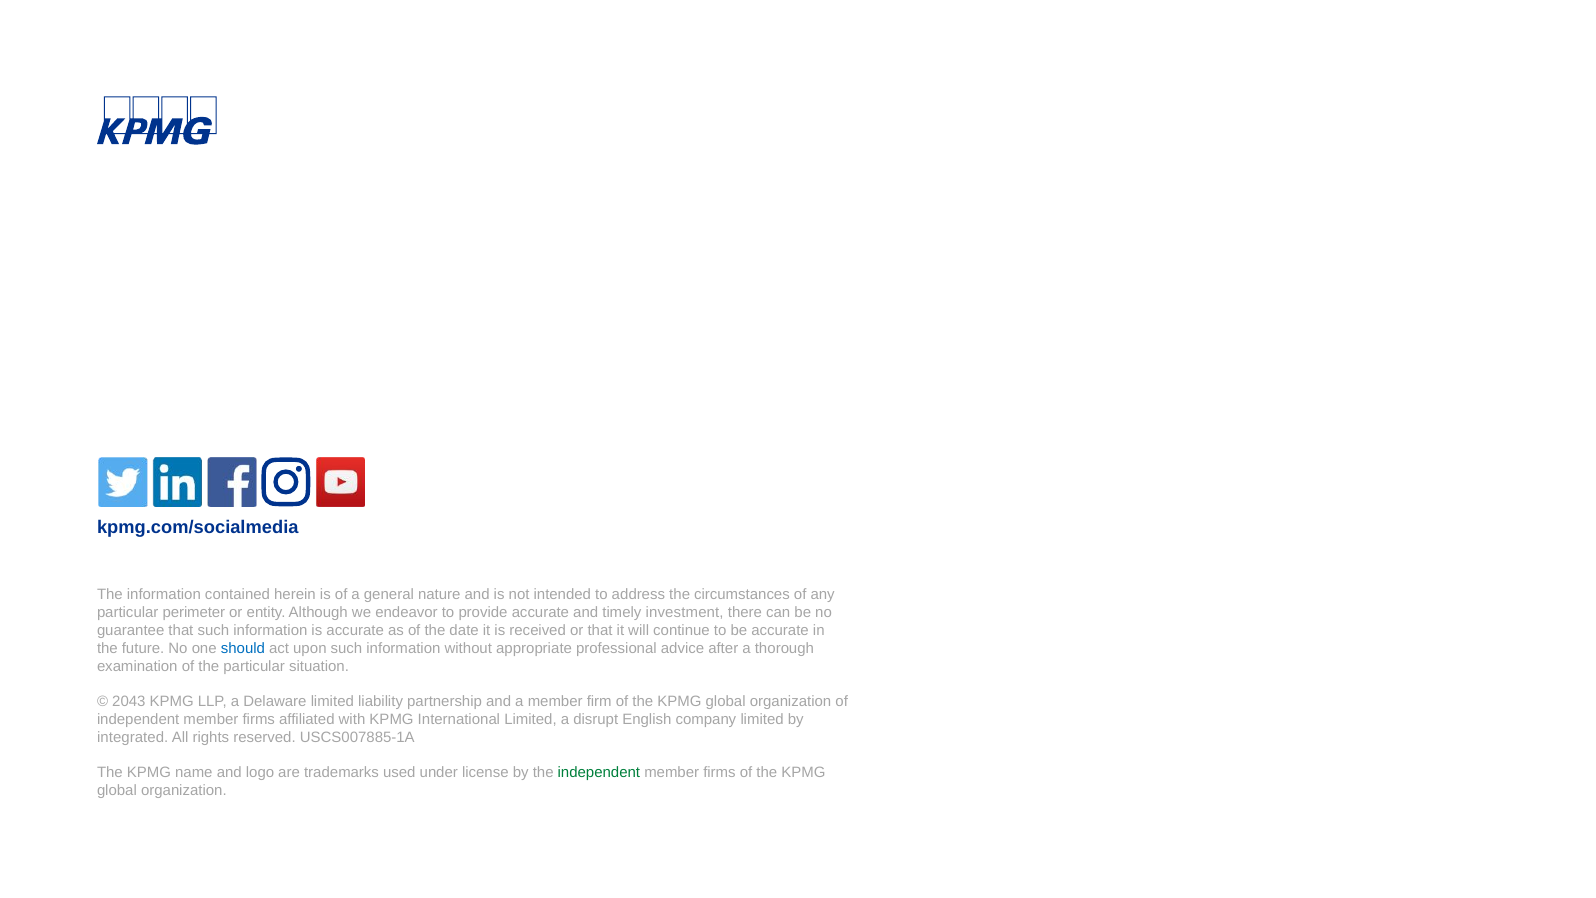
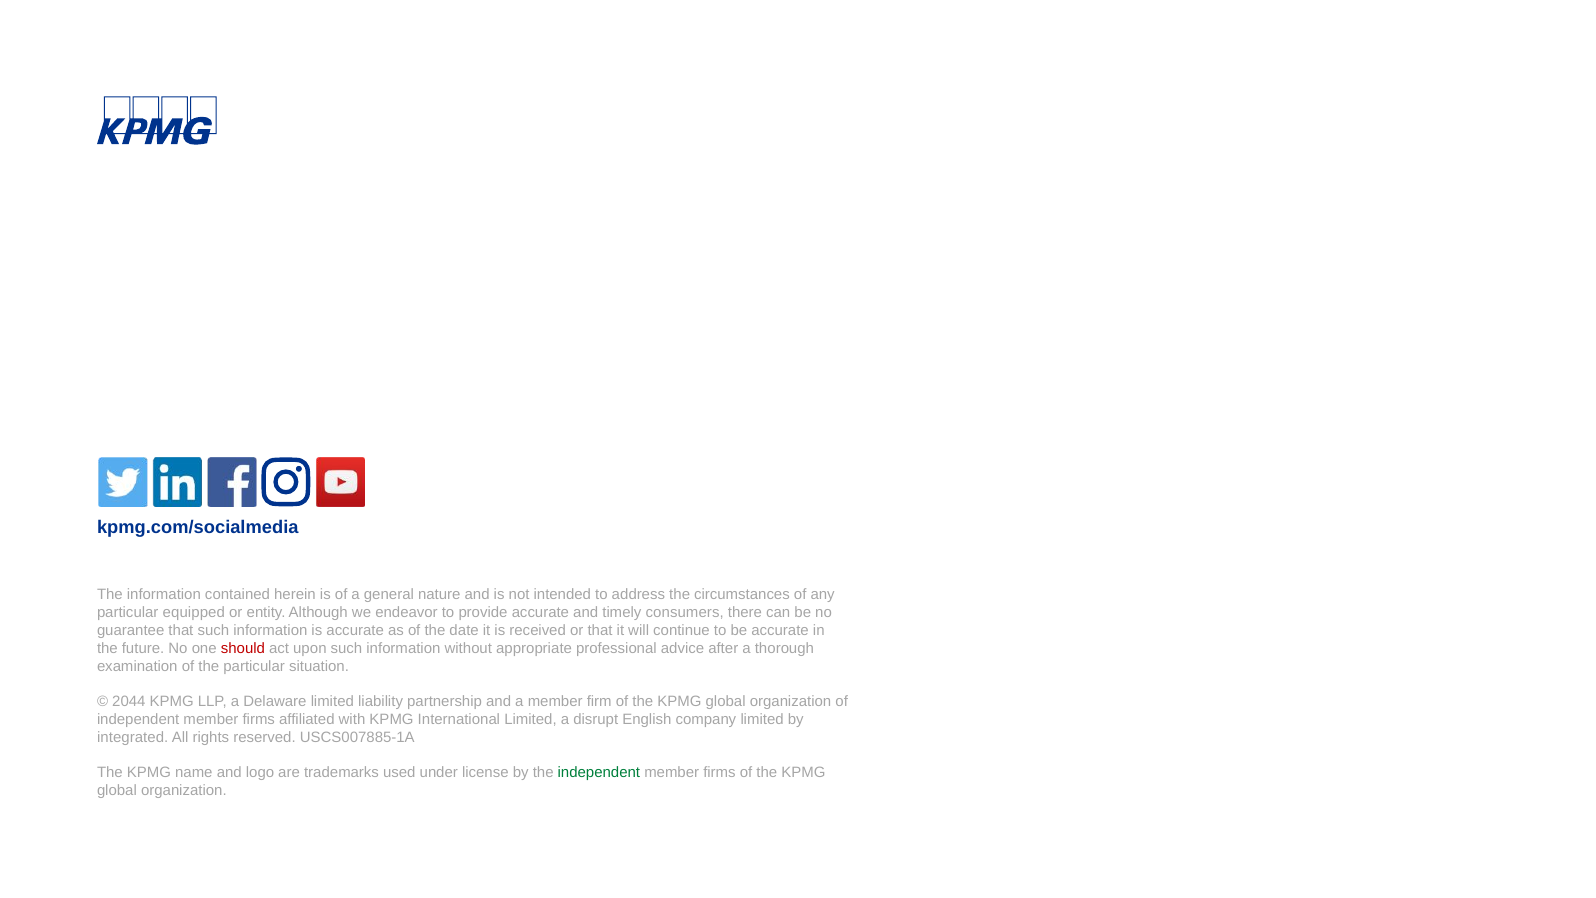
perimeter: perimeter -> equipped (194, 613)
investment: investment -> consumers (685, 613)
should colour: blue -> red (243, 649)
2043: 2043 -> 2044 (129, 701)
